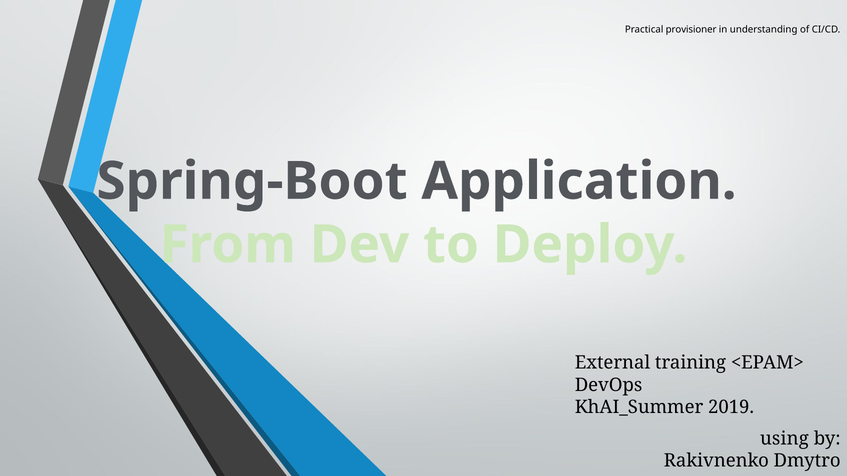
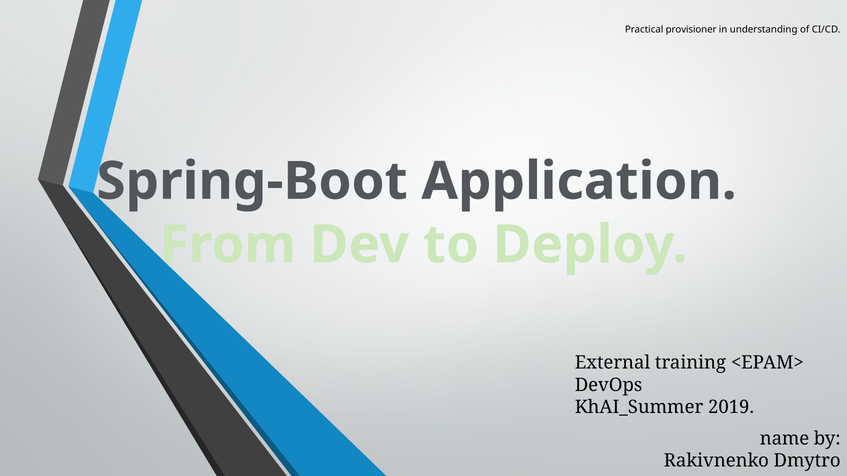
using: using -> name (785, 439)
